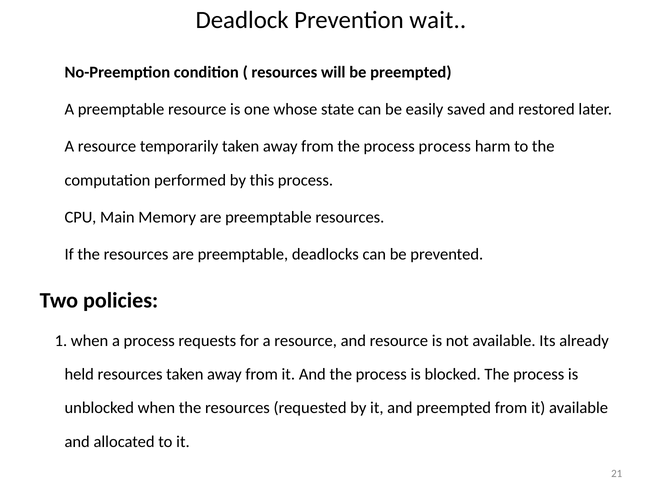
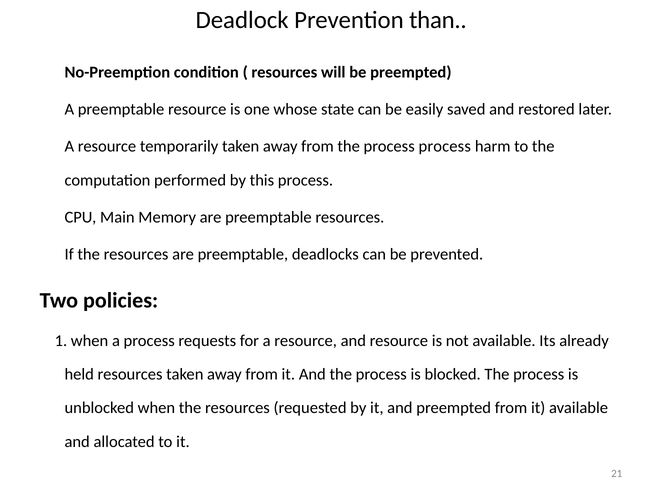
wait: wait -> than (438, 20)
